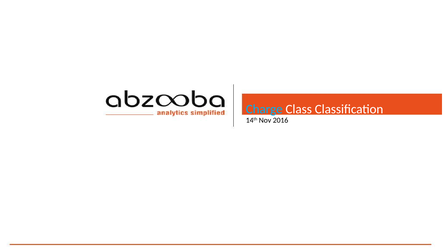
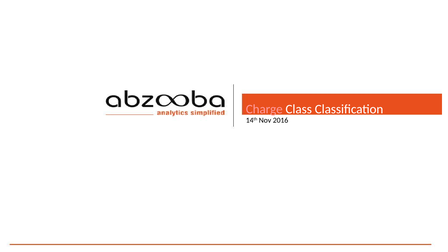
Charge colour: light blue -> pink (264, 109)
